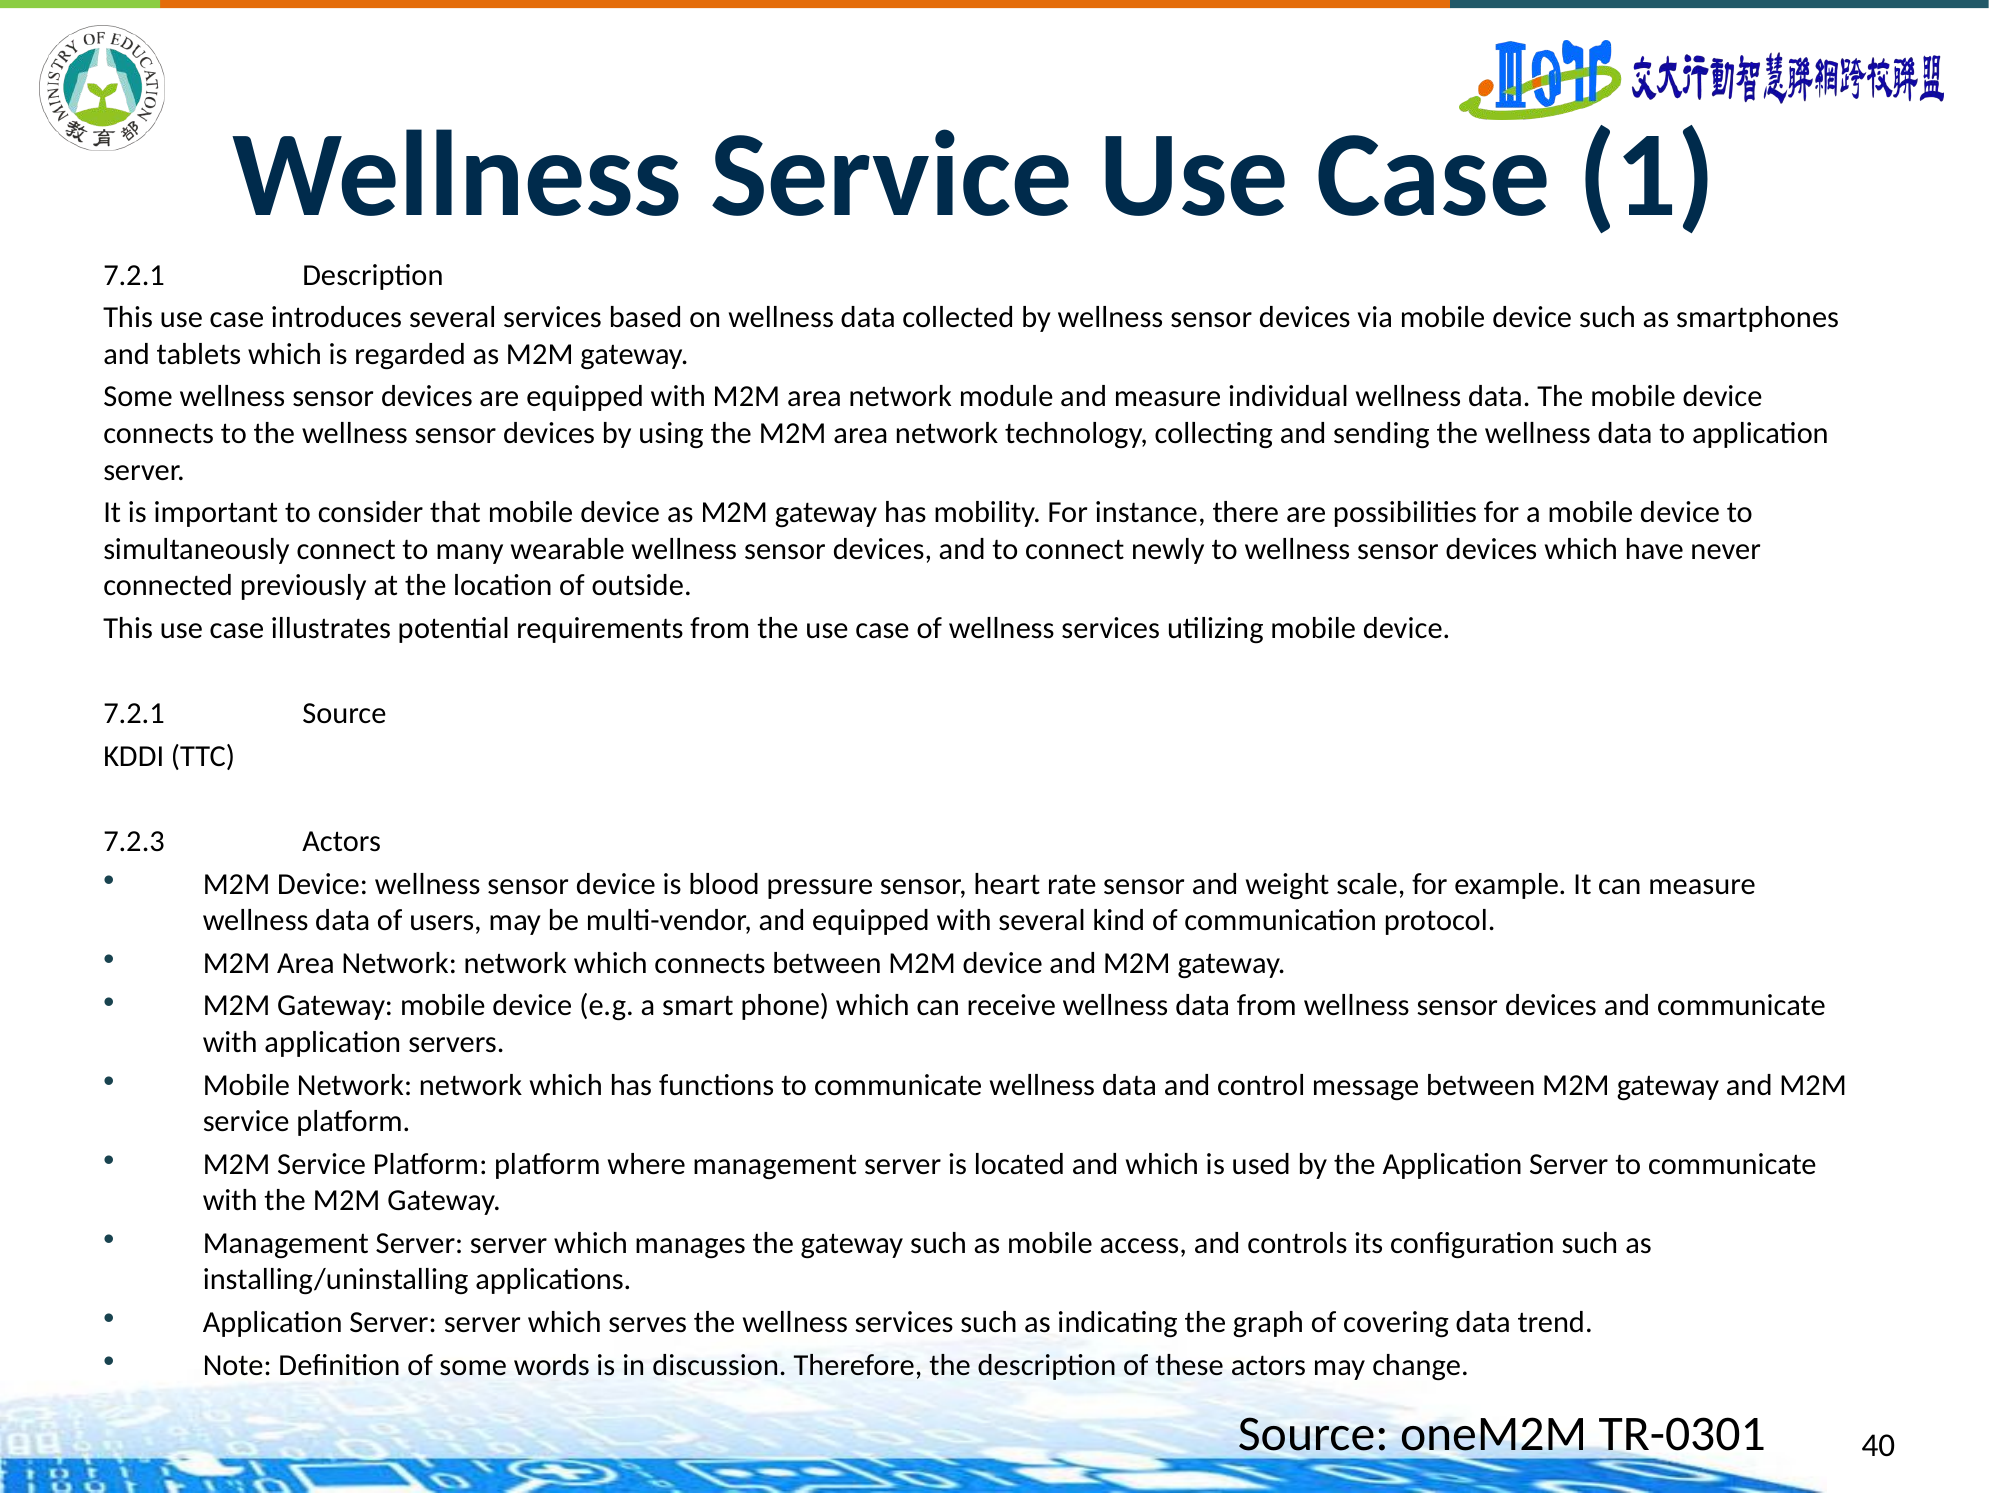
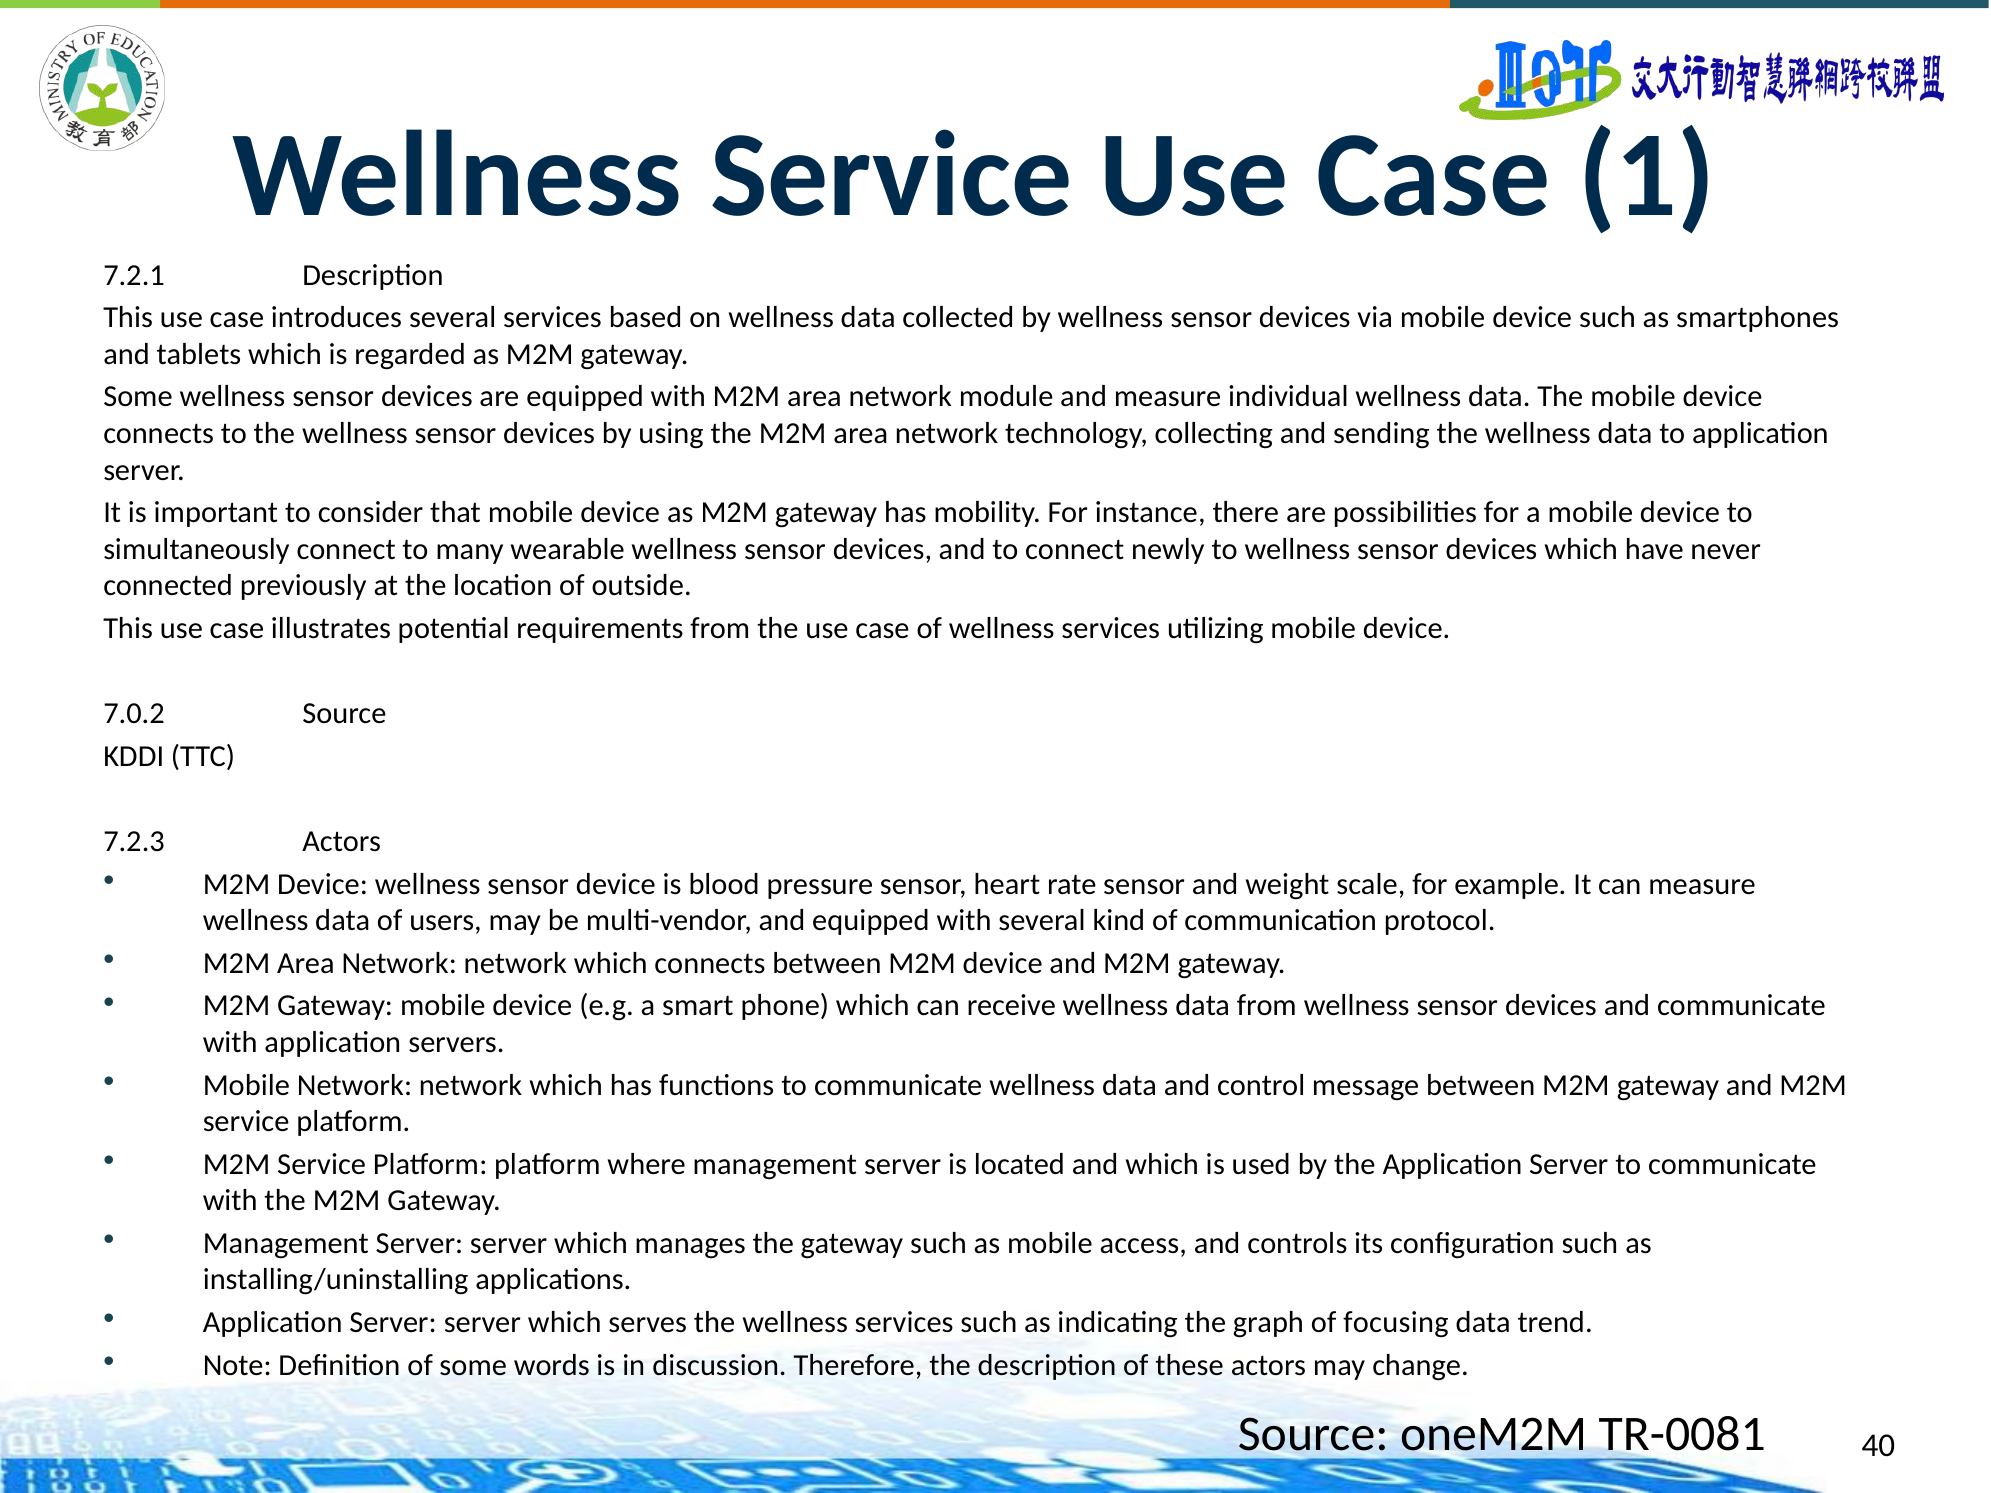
7.2.1: 7.2.1 -> 7.0.2 (134, 714)
covering: covering -> focusing (1396, 1323)
TR-0301: TR-0301 -> TR-0081 (1682, 1434)
